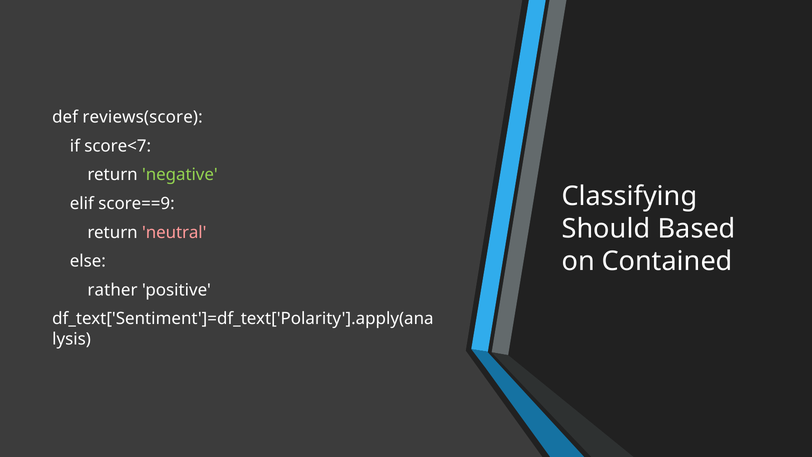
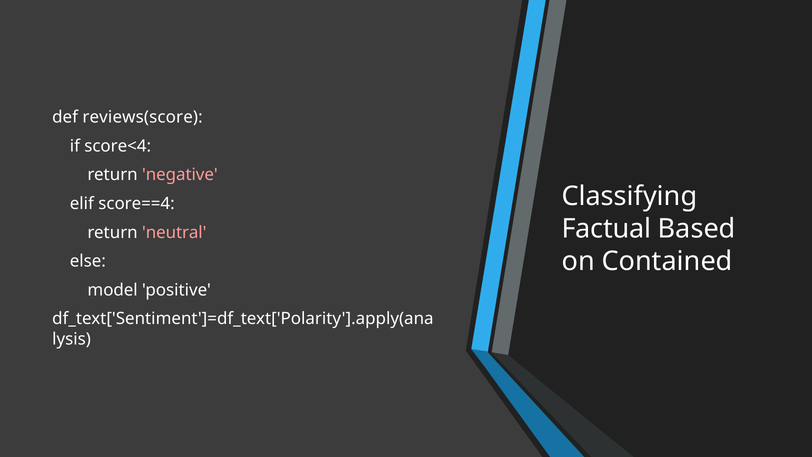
score<7: score<7 -> score<4 (118, 146)
negative colour: light green -> pink (180, 175)
score==9: score==9 -> score==4 (137, 204)
Should: Should -> Factual (606, 229)
rather: rather -> model (113, 290)
